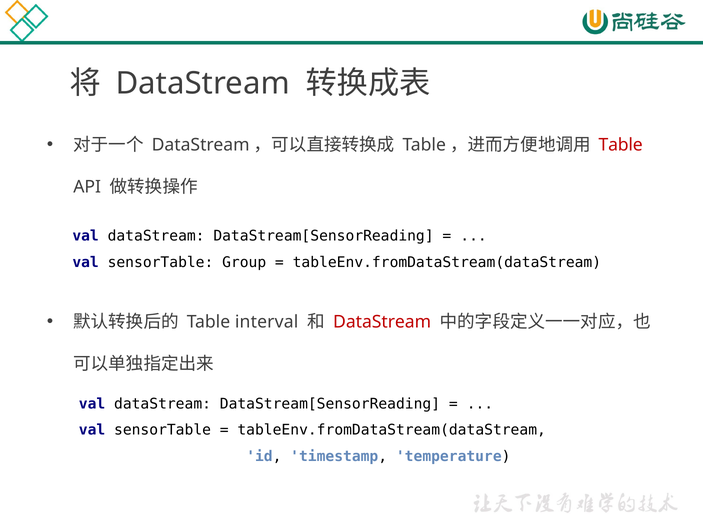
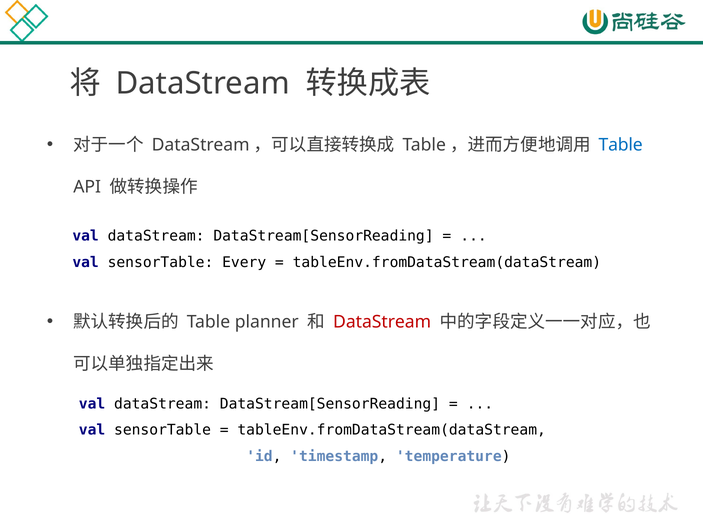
Table colour: red -> blue (621, 145)
Group: Group -> Every (244, 263)
interval: interval -> planner (267, 322)
